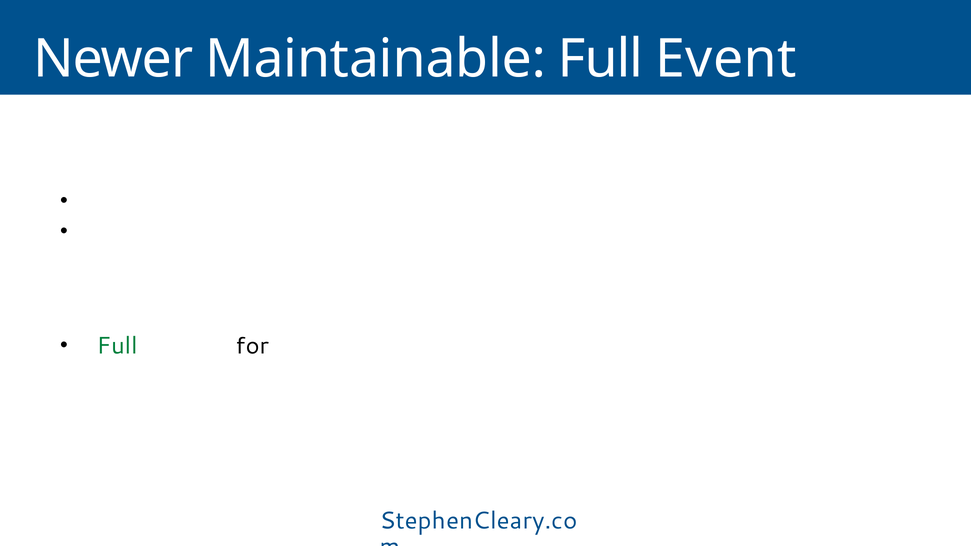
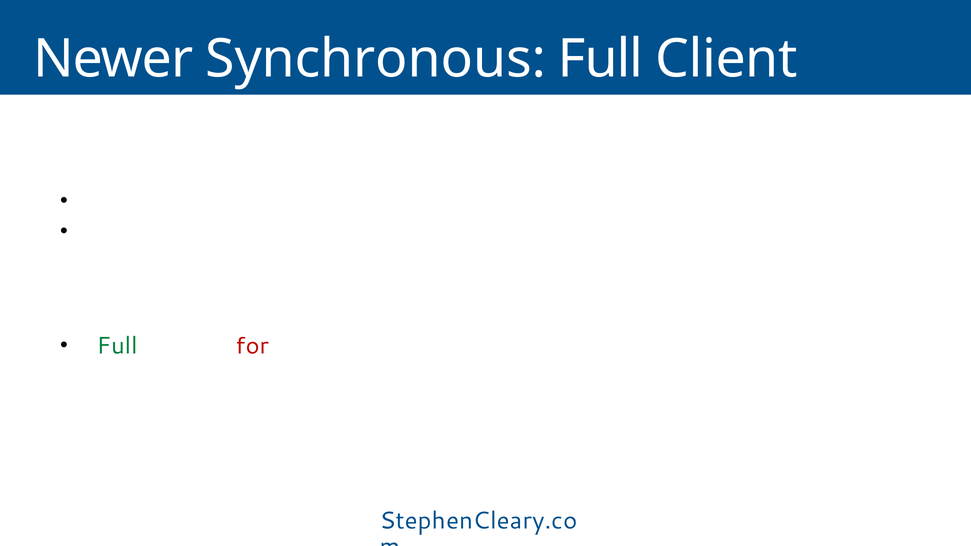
Maintainable: Maintainable -> Synchronous (376, 59)
Event: Event -> Client (726, 59)
for colour: black -> red (252, 346)
